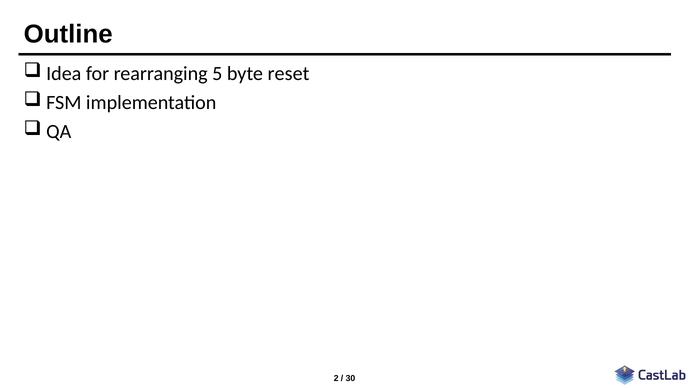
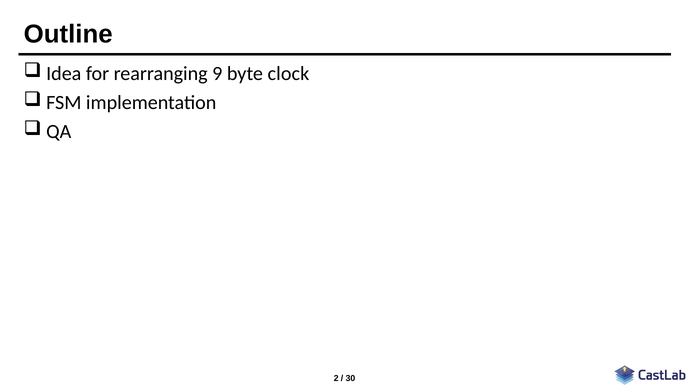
5: 5 -> 9 (217, 73)
reset: reset -> clock (288, 73)
